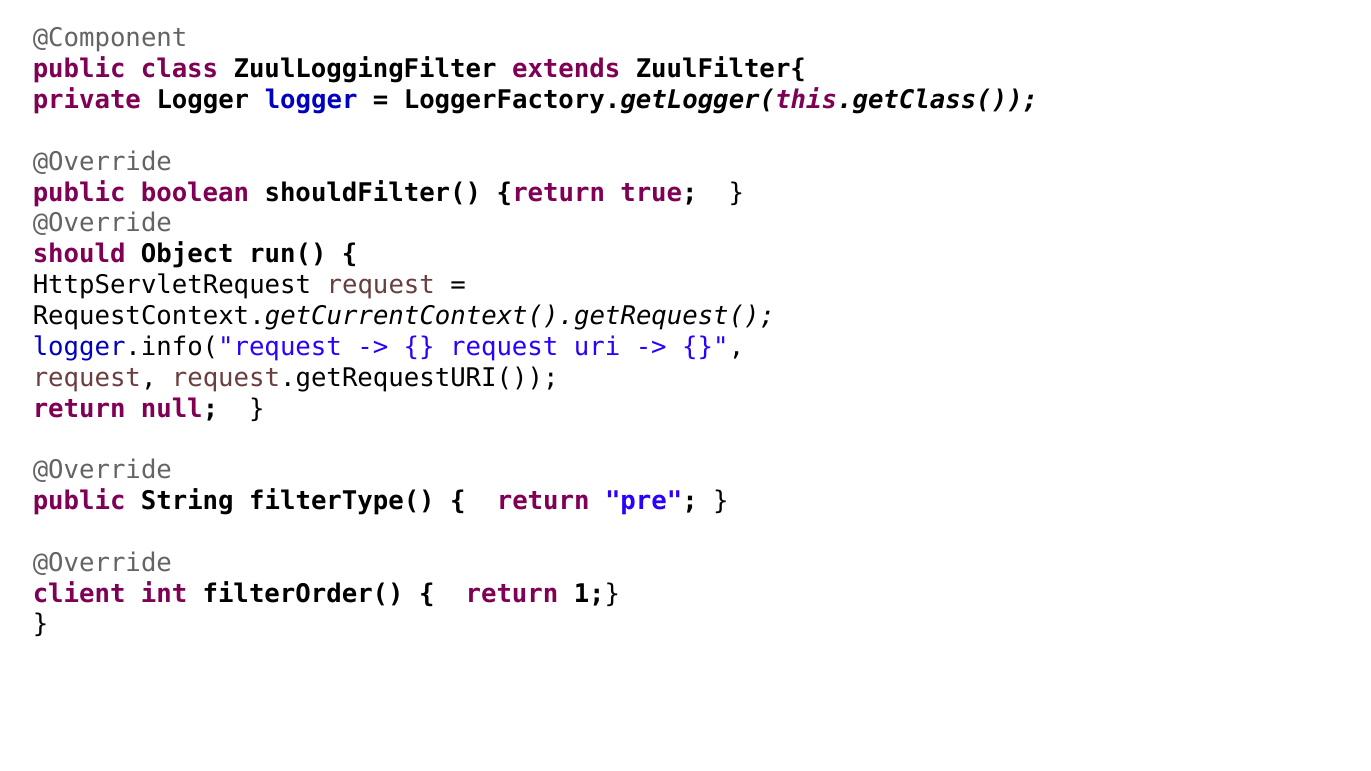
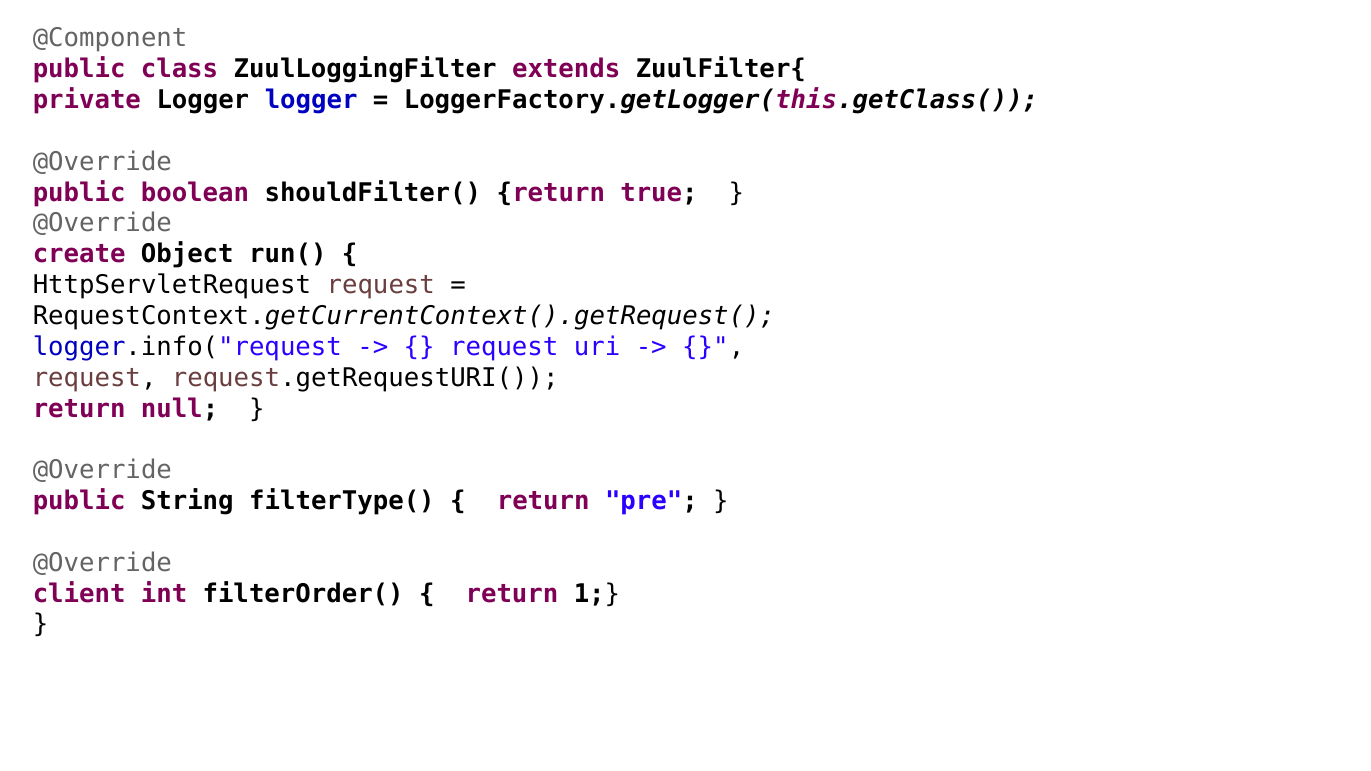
should: should -> create (79, 254)
